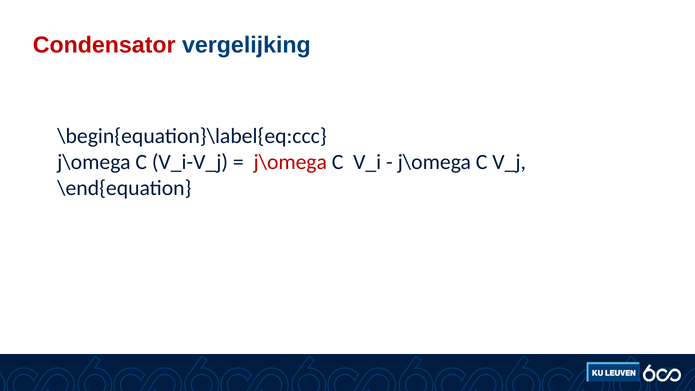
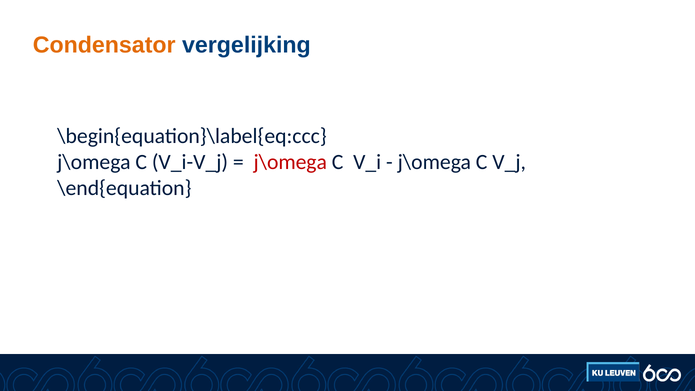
Condensator colour: red -> orange (104, 45)
